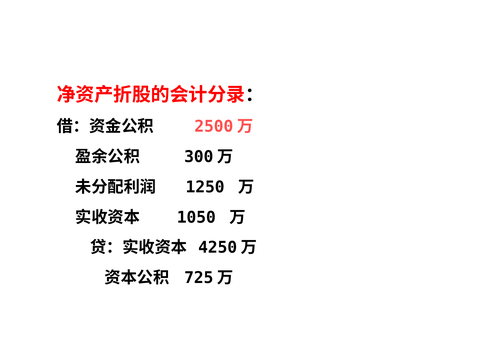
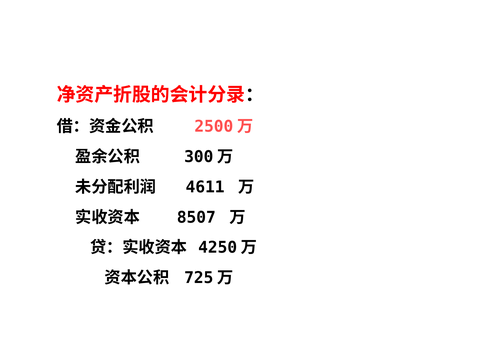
1250: 1250 -> 4611 (205, 187)
1050: 1050 -> 8507 (196, 217)
